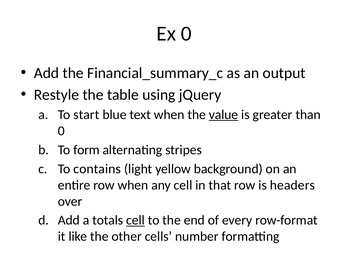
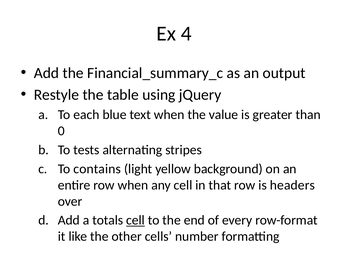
Ex 0: 0 -> 4 (186, 34)
start: start -> each (86, 115)
value underline: present -> none (224, 115)
form: form -> tests (86, 150)
